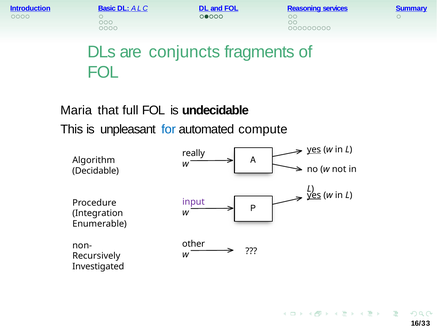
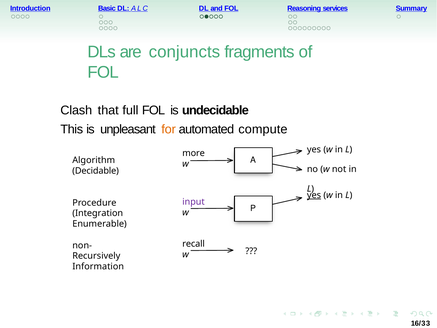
Maria: Maria -> Clash (76, 110)
for colour: blue -> orange (169, 130)
yes underline: present -> none (314, 150)
really: really -> more (194, 153)
other: other -> recall (194, 244)
Investigated: Investigated -> Information (98, 266)
